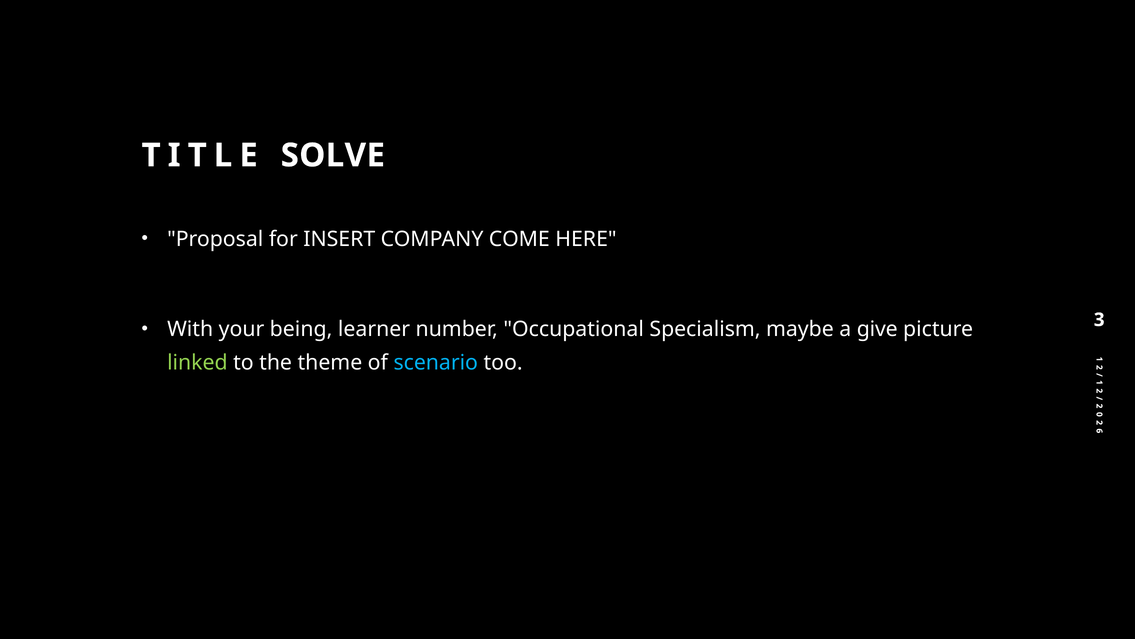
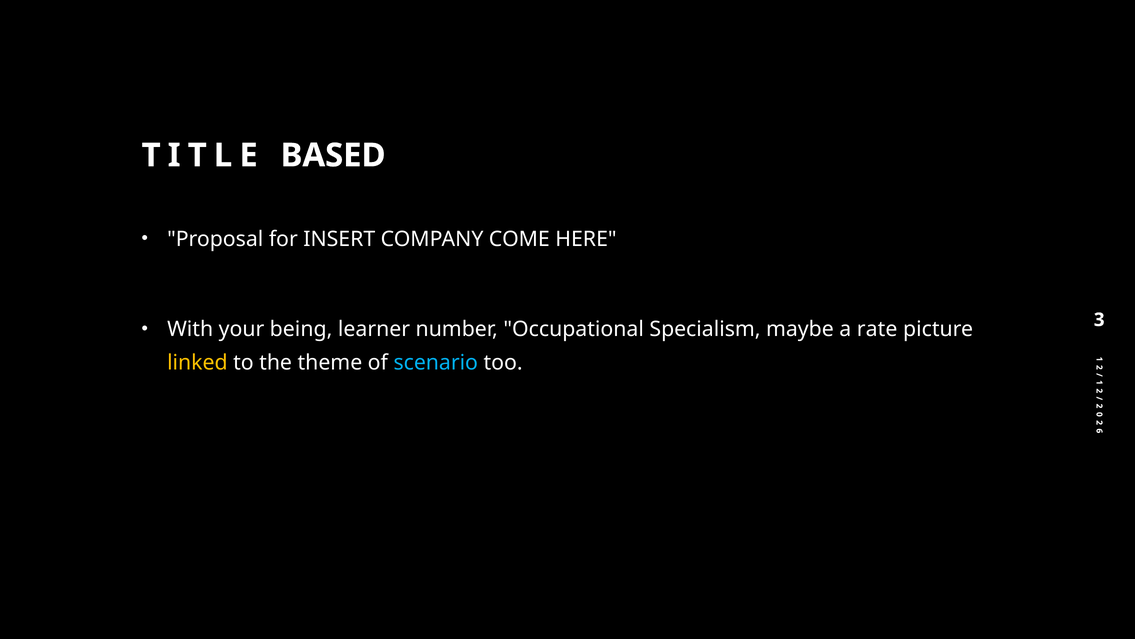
SOLVE: SOLVE -> BASED (333, 155)
give: give -> rate (877, 329)
linked colour: light green -> yellow (197, 362)
